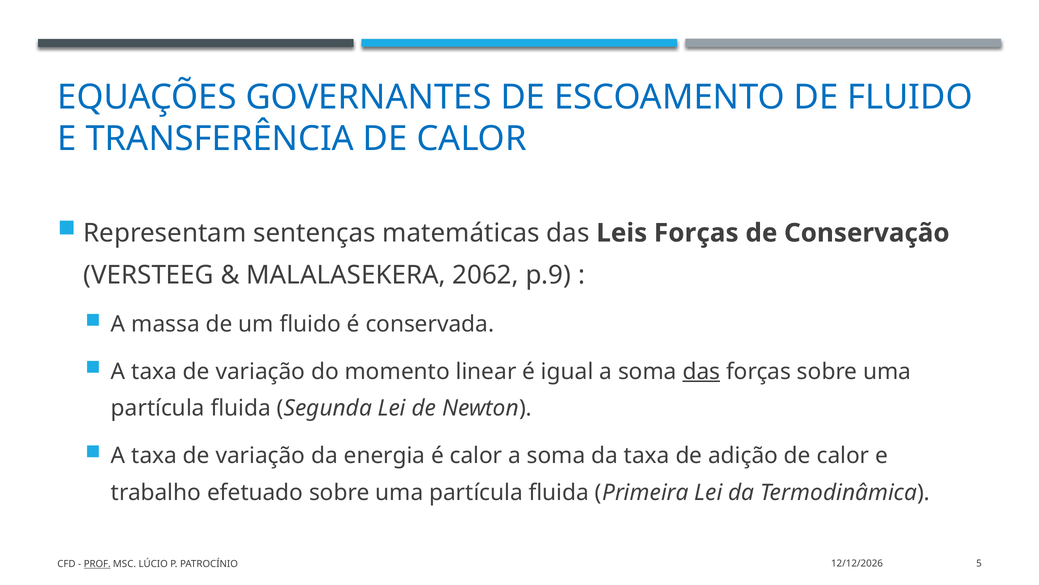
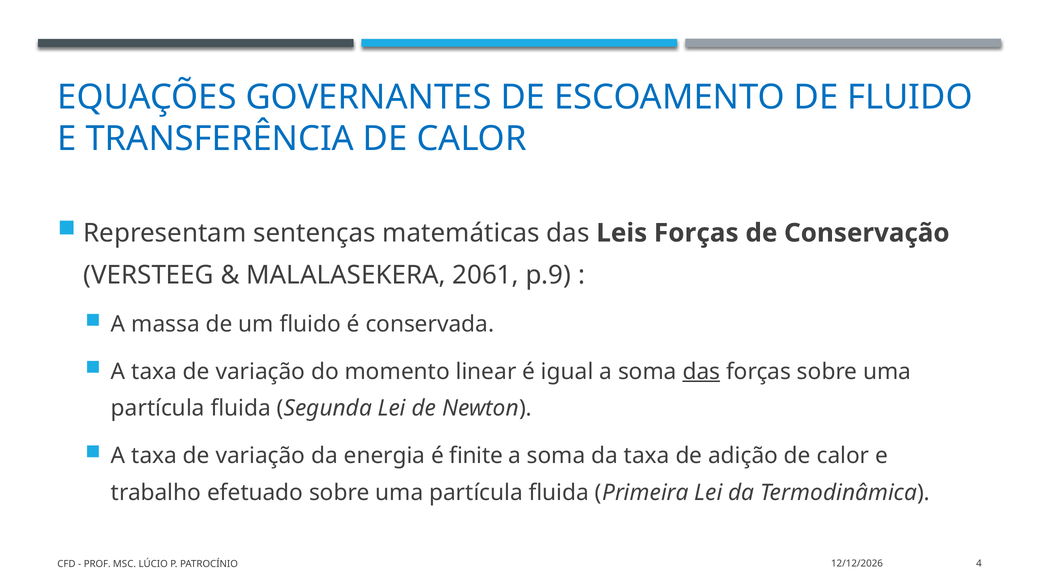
2062: 2062 -> 2061 (486, 275)
é calor: calor -> finite (476, 455)
PROF underline: present -> none (97, 564)
5: 5 -> 4 (979, 563)
